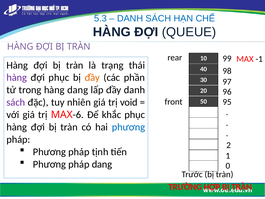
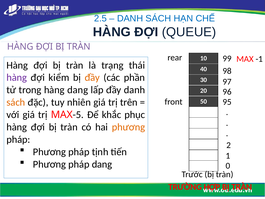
5.3: 5.3 -> 2.5 (100, 19)
đợi phục: phục -> kiểm (59, 77)
sách colour: purple -> orange (16, 102)
void: void -> trên (129, 102)
-6: -6 -> -5 (78, 115)
phương colour: blue -> orange (128, 127)
